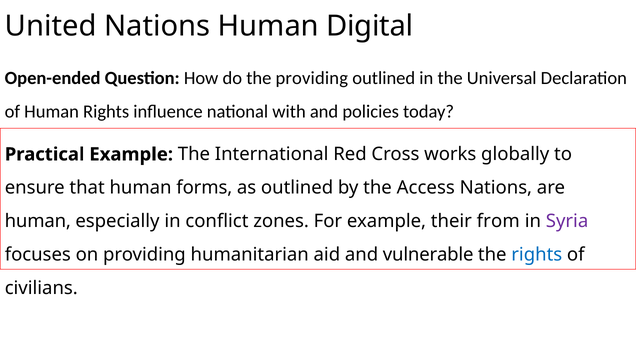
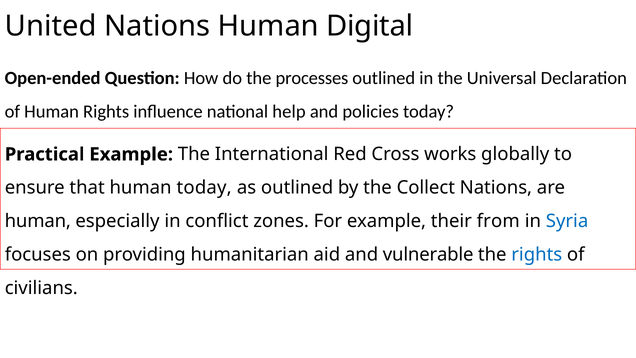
the providing: providing -> processes (312, 78)
with: with -> help (289, 111)
human forms: forms -> today (204, 188)
Access: Access -> Collect (426, 188)
Syria colour: purple -> blue (567, 221)
